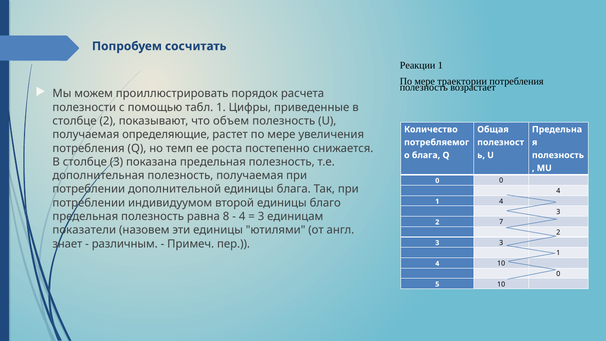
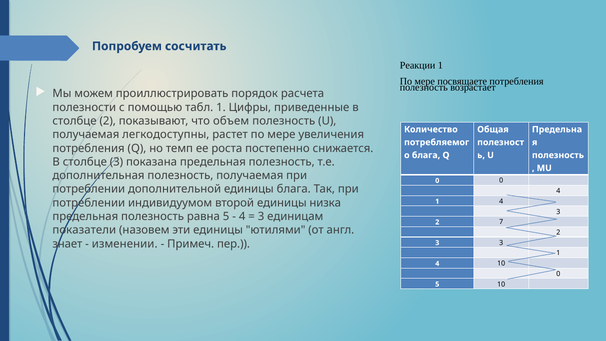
траектории: траектории -> посвящаете (462, 81)
определяющие: определяющие -> легкодоступны (166, 135)
благо: благо -> низка (325, 203)
равна 8: 8 -> 5 (226, 216)
различным: различным -> изменении (125, 244)
